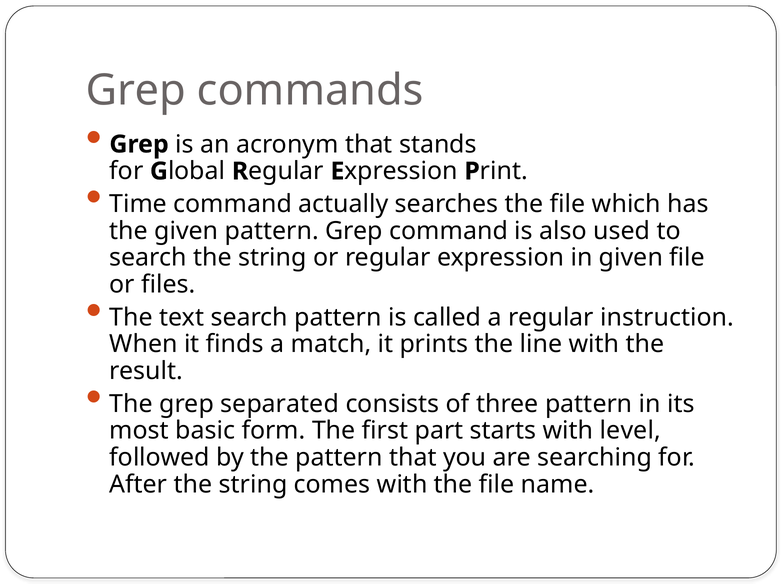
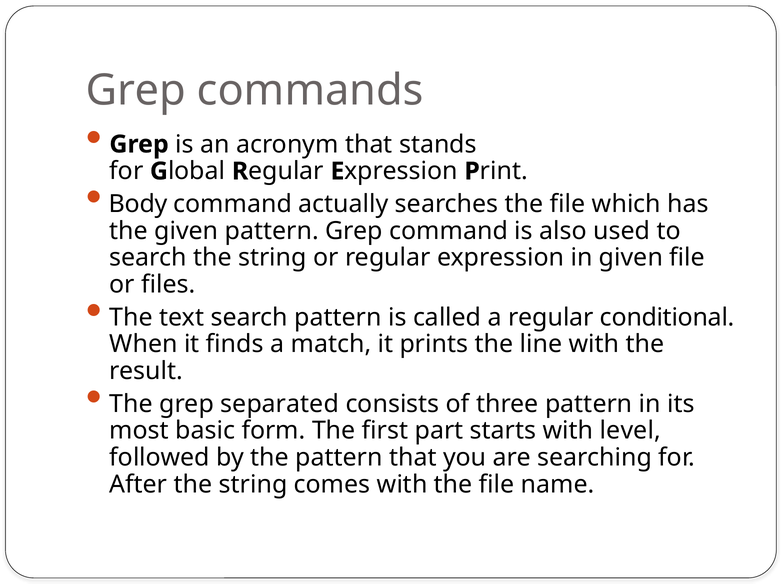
Time: Time -> Body (138, 204)
instruction: instruction -> conditional (667, 318)
